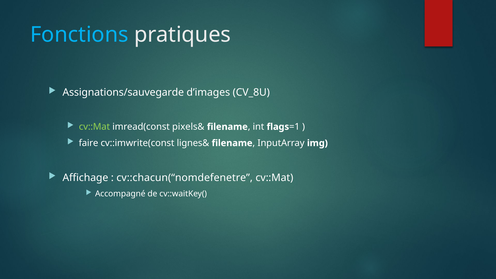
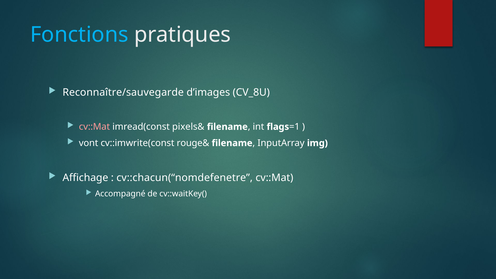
Assignations/sauvegarde: Assignations/sauvegarde -> Reconnaître/sauvegarde (123, 92)
cv::Mat colour: light green -> pink (94, 127)
faire: faire -> vont (89, 143)
lignes&: lignes& -> rouge& (193, 143)
